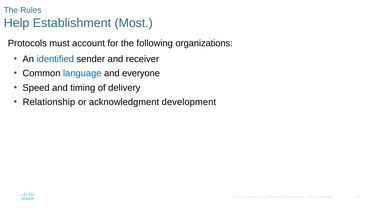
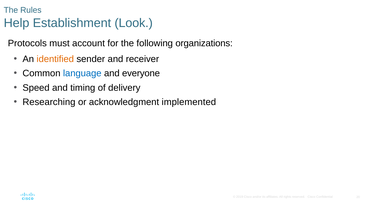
Most: Most -> Look (134, 23)
identified colour: blue -> orange (55, 59)
Relationship: Relationship -> Researching (49, 102)
development: development -> implemented (189, 102)
